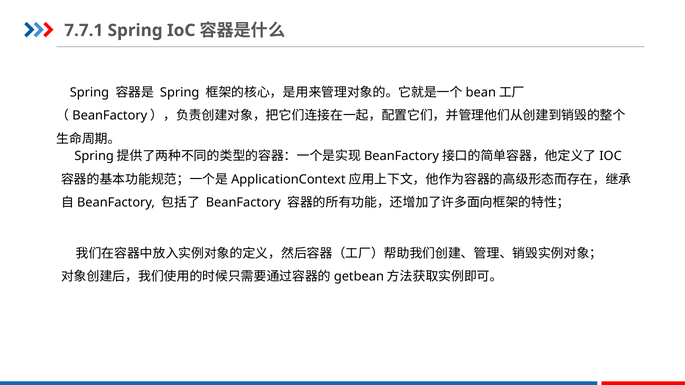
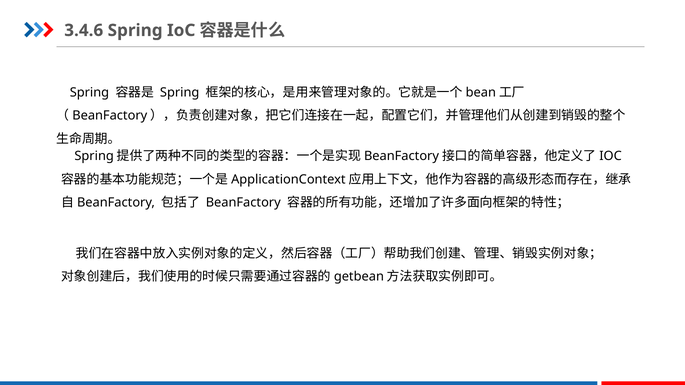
7.7.1: 7.7.1 -> 3.4.6 (84, 30)
